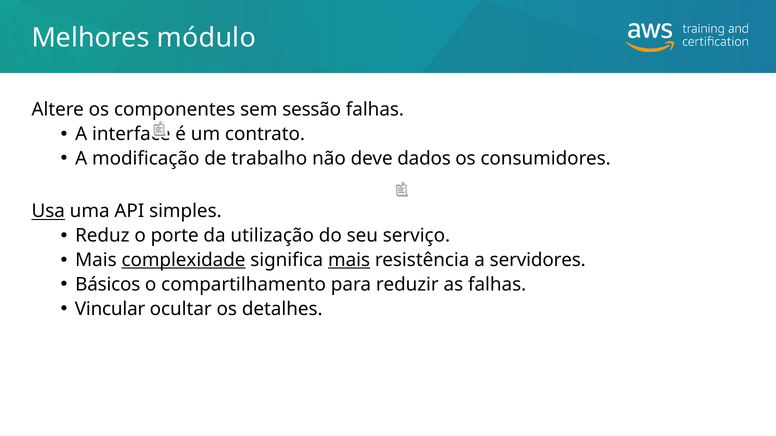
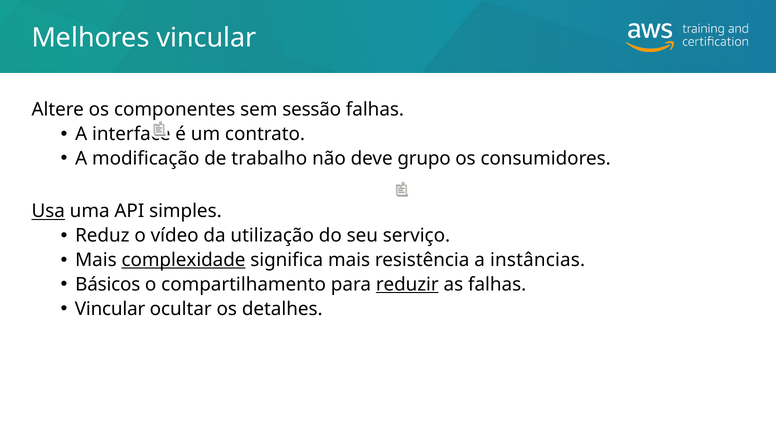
Melhores módulo: módulo -> vincular (206, 38)
dados: dados -> grupo (424, 159)
porte: porte -> vídeo (175, 236)
mais underline: present -> none (349, 260)
servidores: servidores -> instâncias (538, 260)
reduzir underline: none -> present (407, 285)
